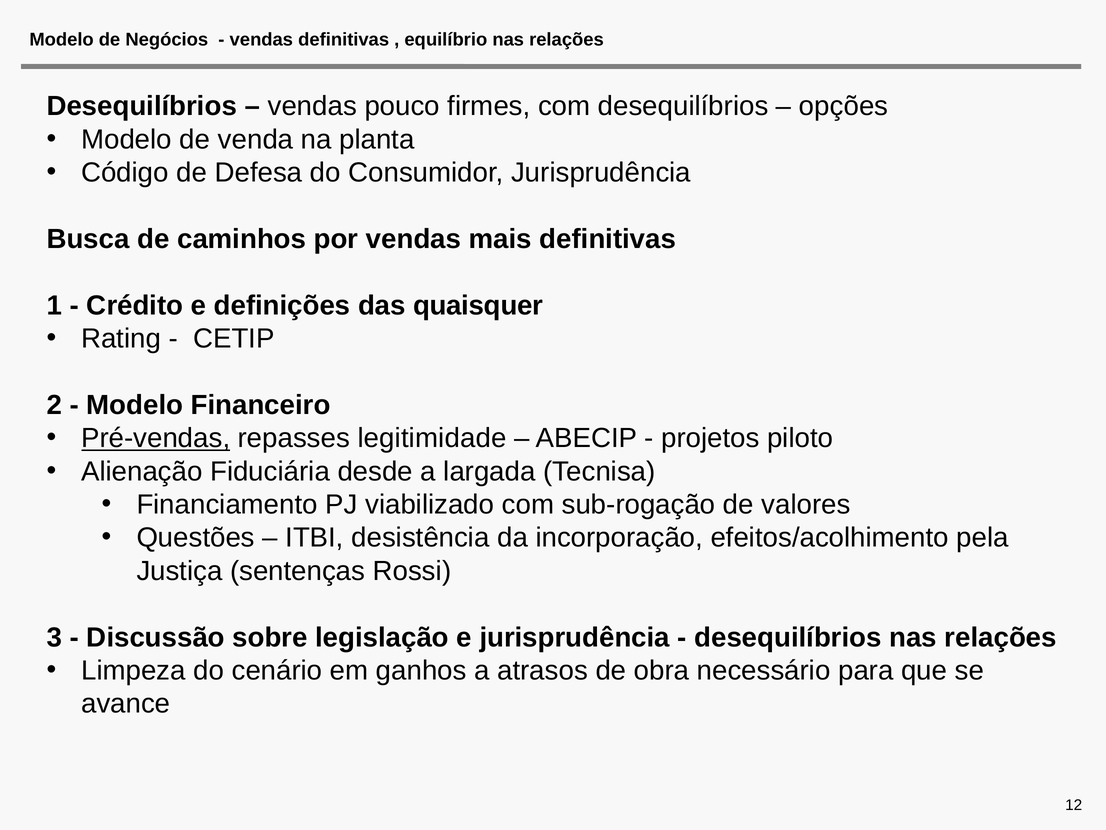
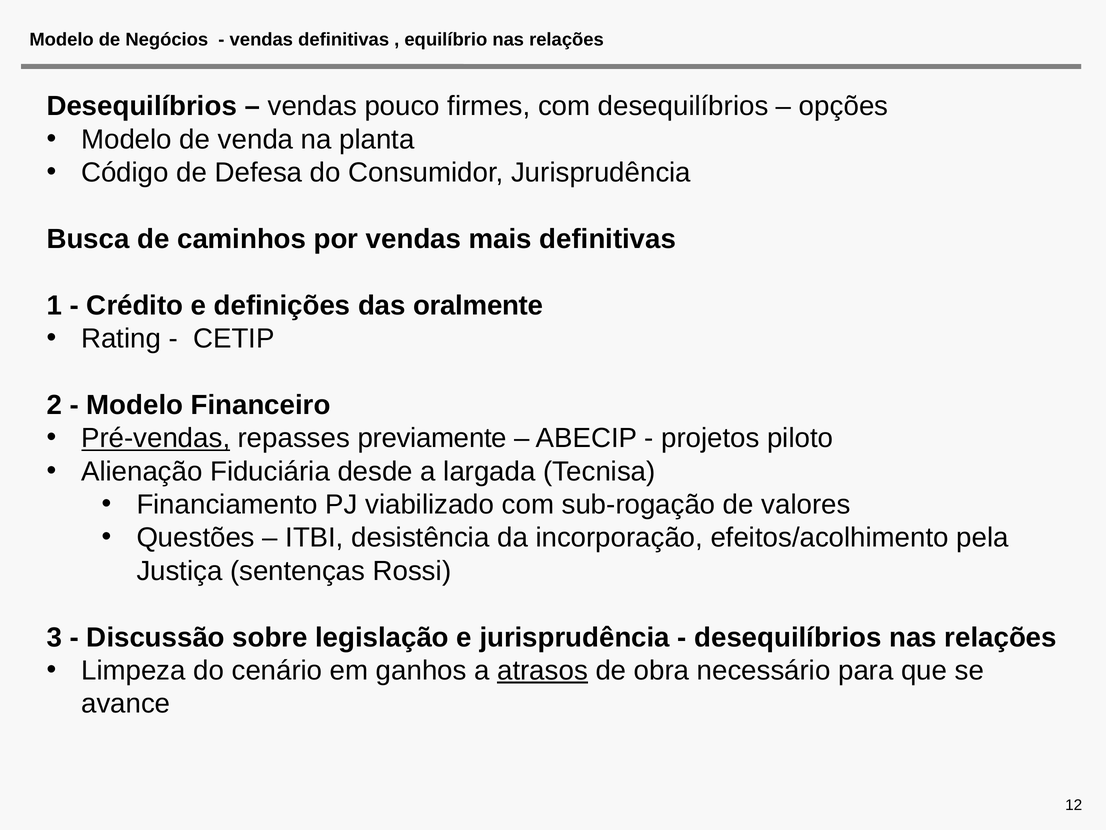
quaisquer: quaisquer -> oralmente (478, 305)
legitimidade: legitimidade -> previamente (432, 438)
atrasos underline: none -> present (543, 670)
